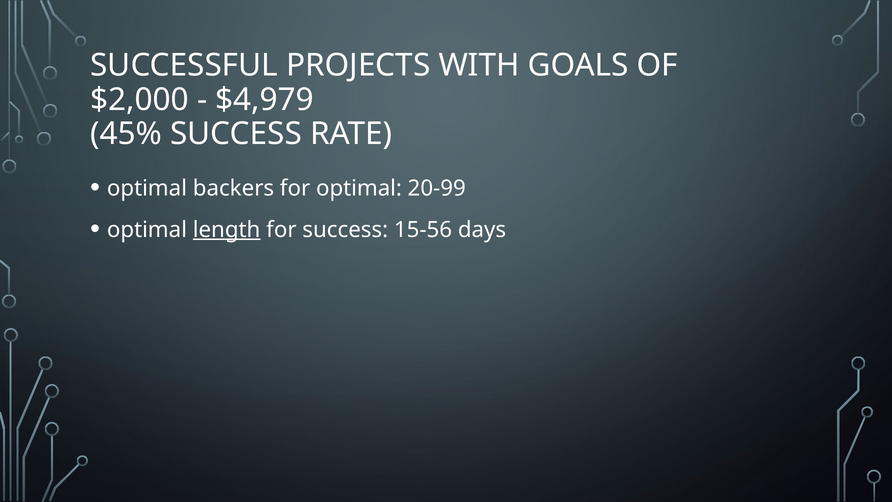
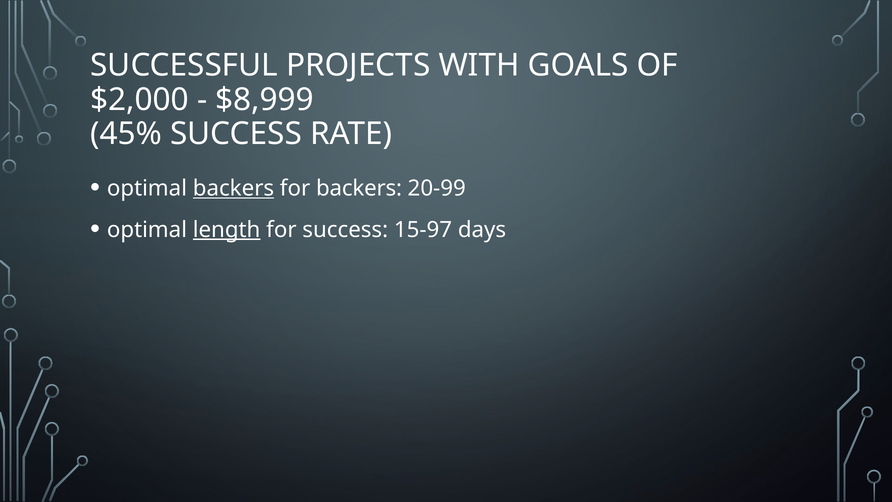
$4,979: $4,979 -> $8,999 (265, 100)
backers underline: none -> present (233, 188)
for optimal: optimal -> backers (359, 188)
15-56: 15-56 -> 15-97 (423, 230)
